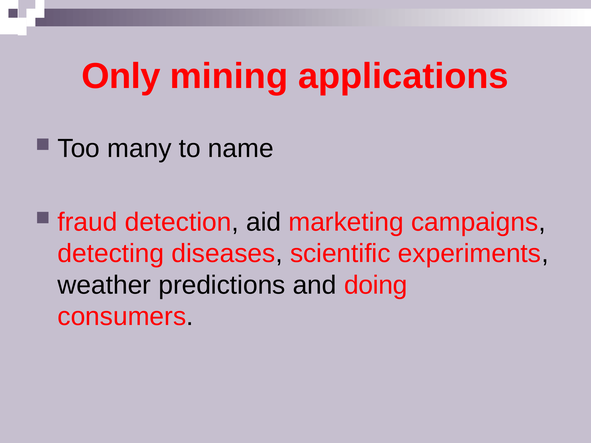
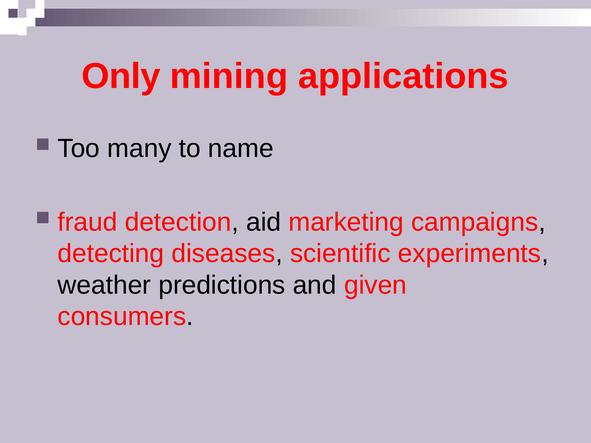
doing: doing -> given (376, 285)
